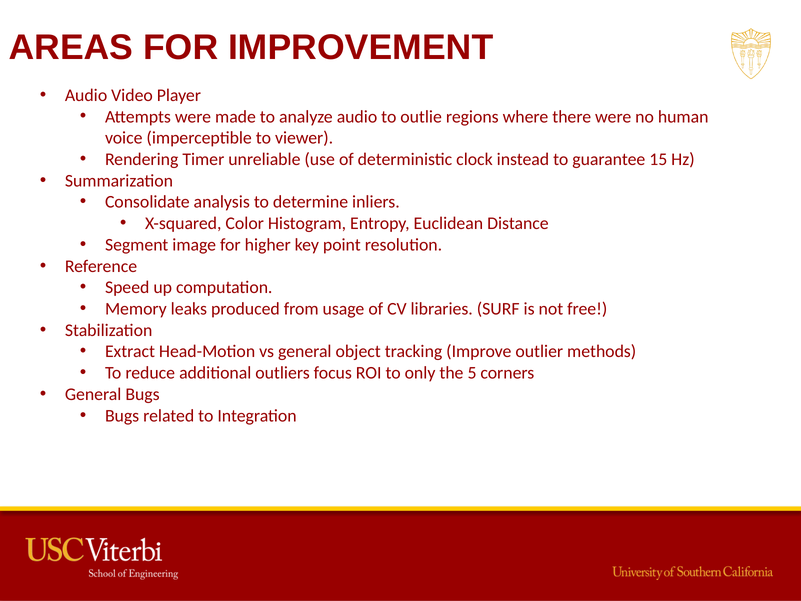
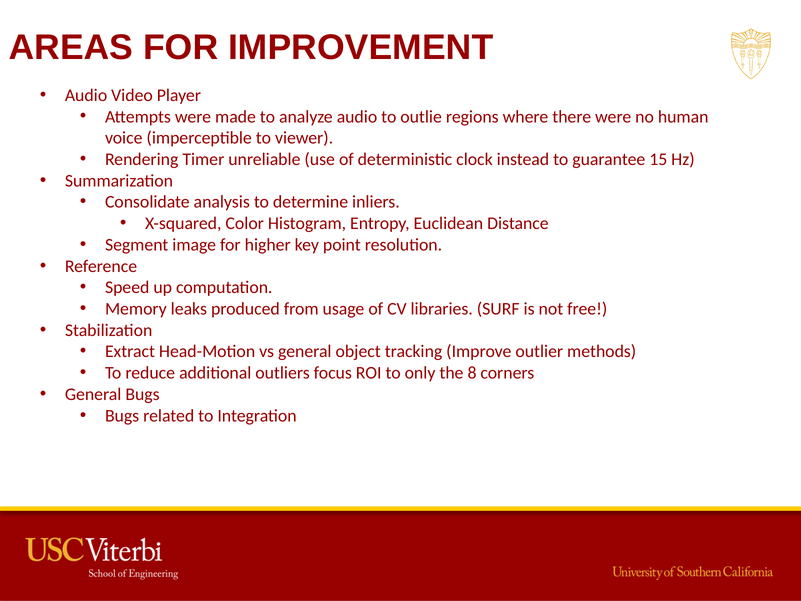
5: 5 -> 8 (472, 373)
